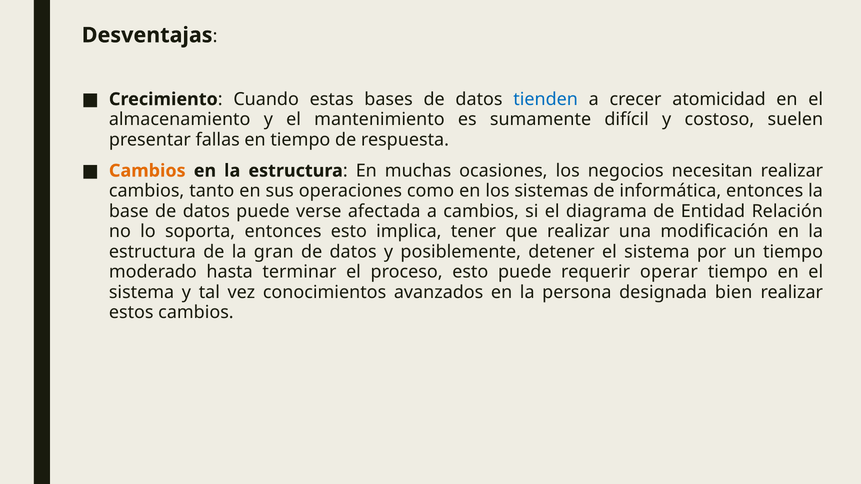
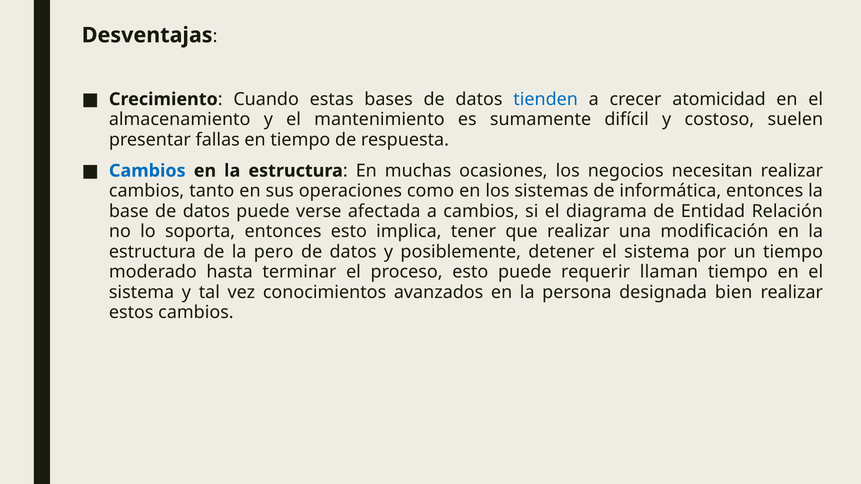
Cambios colour: orange -> blue (147, 171)
gran: gran -> pero (274, 252)
operar: operar -> llaman (669, 272)
